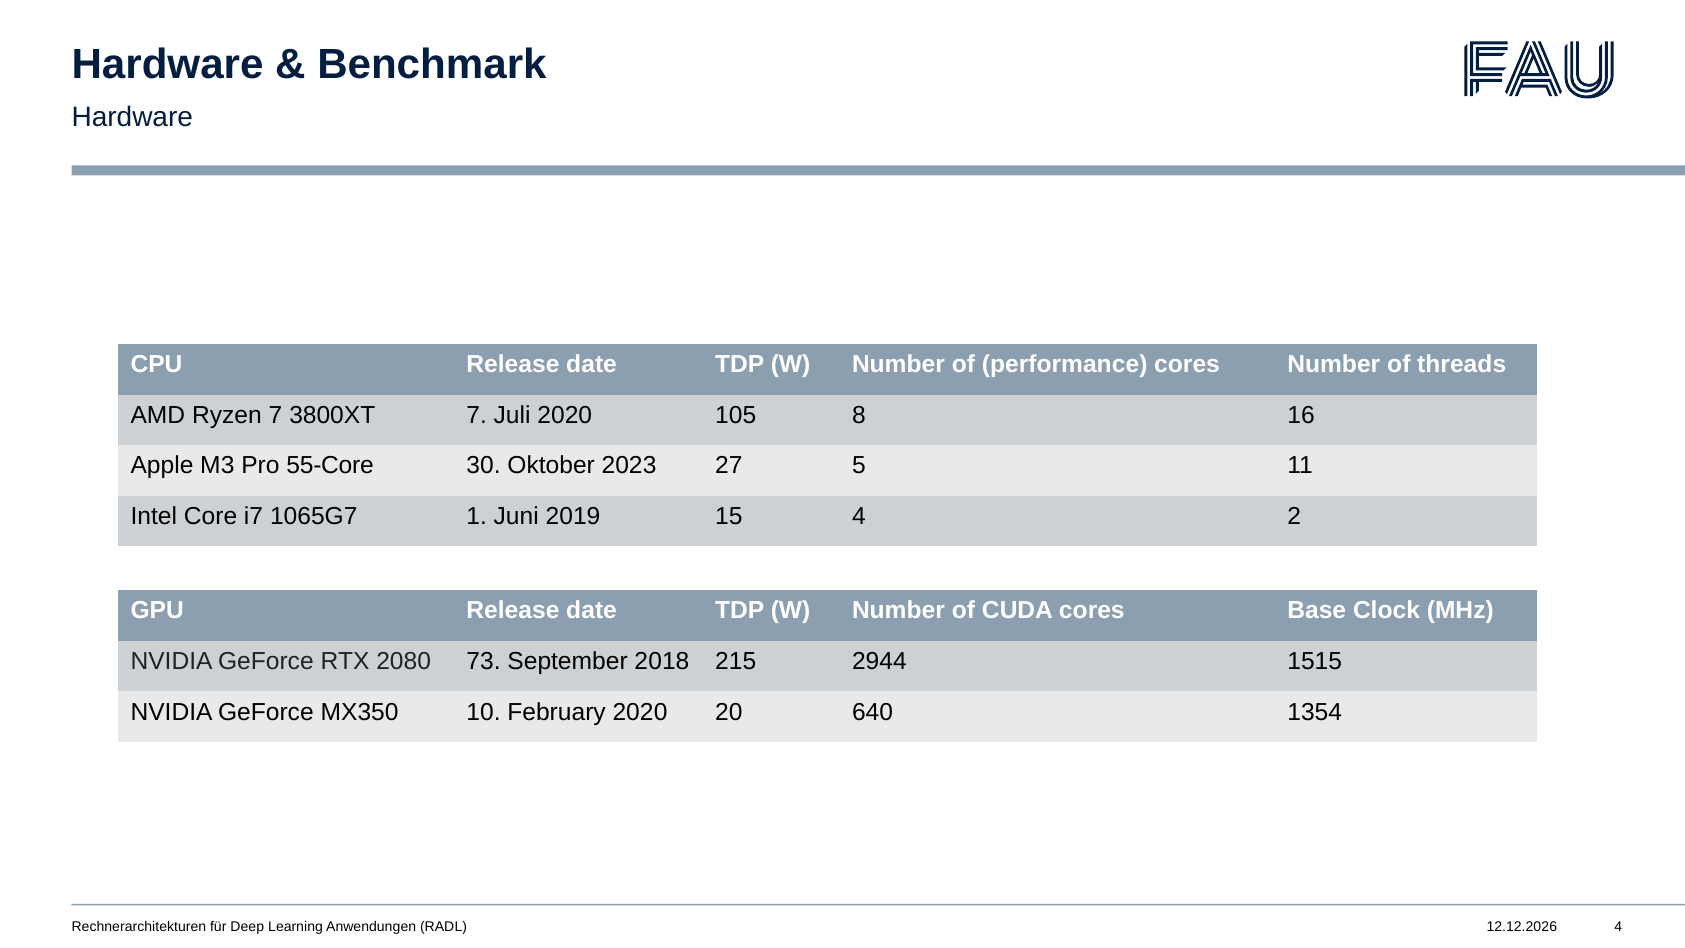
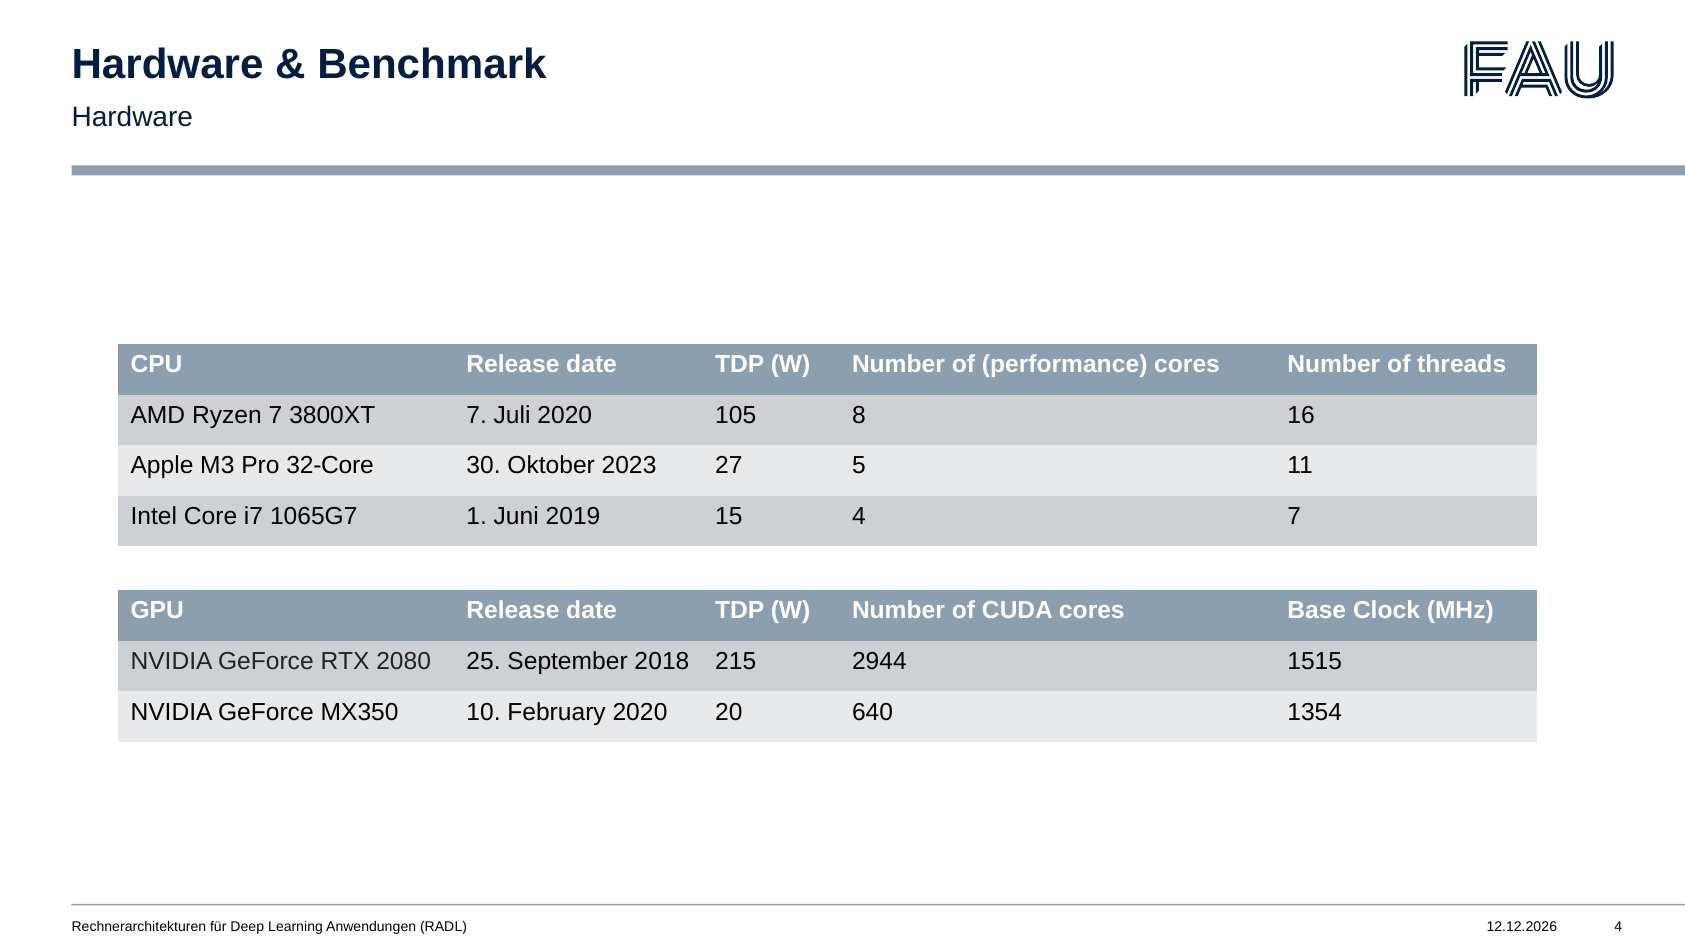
55-Core: 55-Core -> 32-Core (330, 466)
4 2: 2 -> 7 (1294, 516)
73: 73 -> 25 (484, 661)
